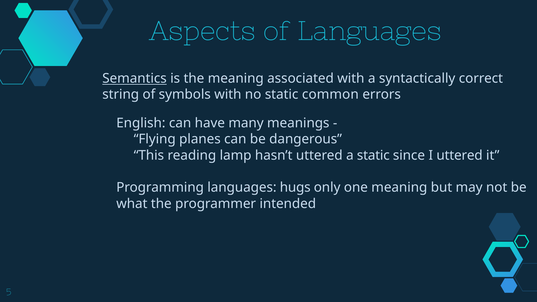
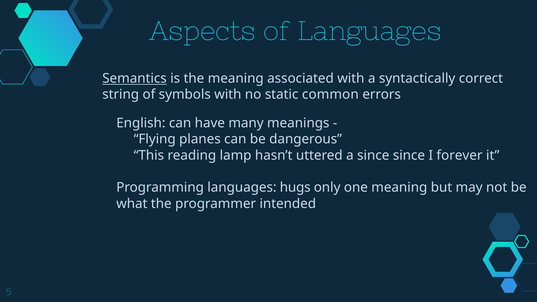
a static: static -> since (373, 155)
I uttered: uttered -> forever (459, 155)
